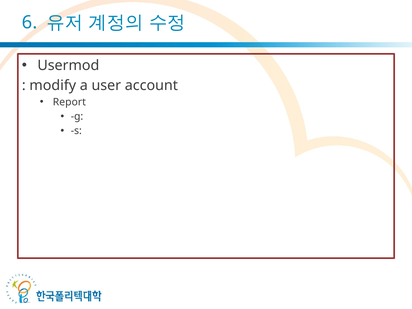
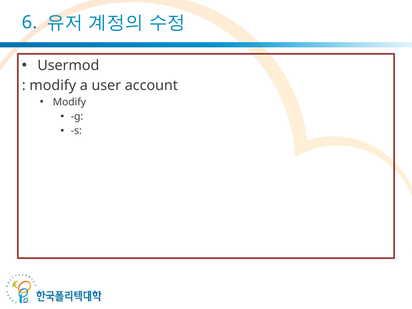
Report: Report -> Modify (69, 102)
